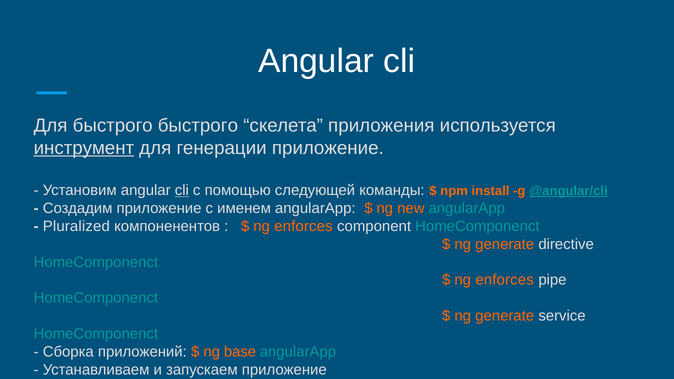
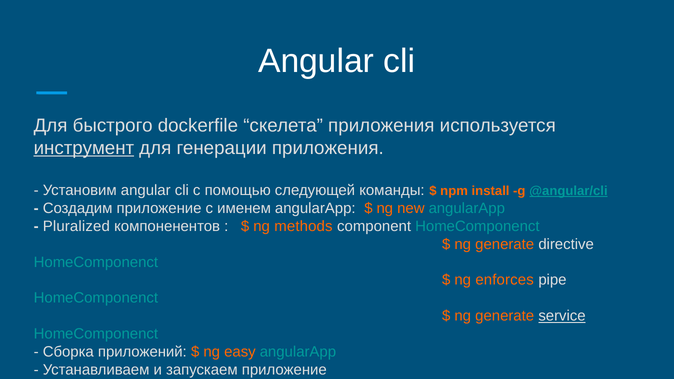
быстрого быстрого: быстрого -> dockerfile (198, 125)
генерации приложение: приложение -> приложения (328, 148)
cli underline: present -> none (182, 190)
enforces: enforces -> methods (303, 226)
service underline: none -> present (562, 316)
base: base -> easy (240, 352)
